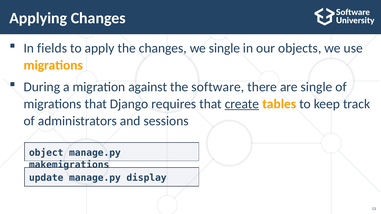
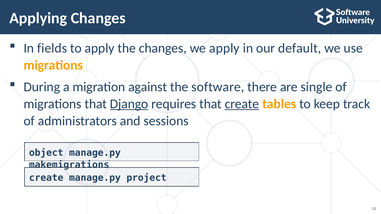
we single: single -> apply (224, 48)
objects: objects -> default (300, 48)
Django underline: none -> present (129, 104)
update: update -> create (46, 178)
display: display -> project (147, 178)
